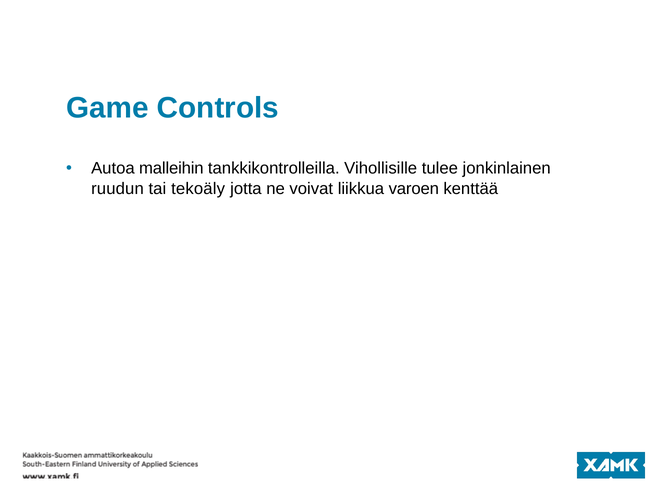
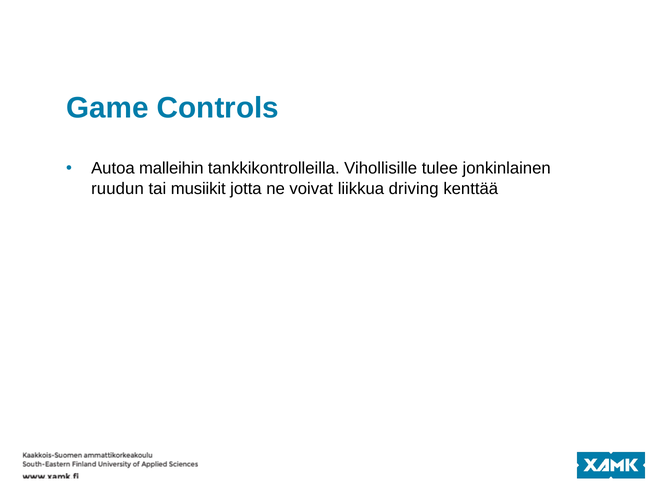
tekoäly: tekoäly -> musiikit (198, 189)
varoen: varoen -> driving (414, 189)
